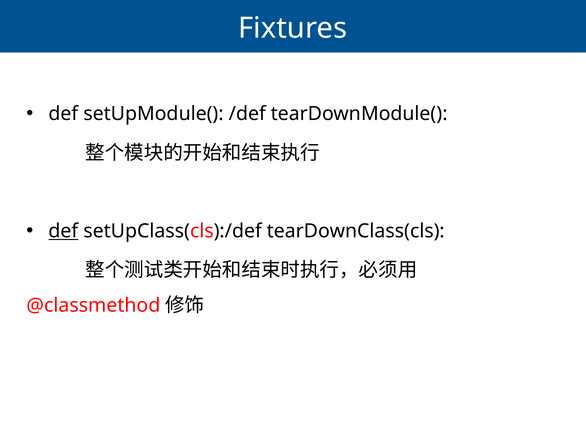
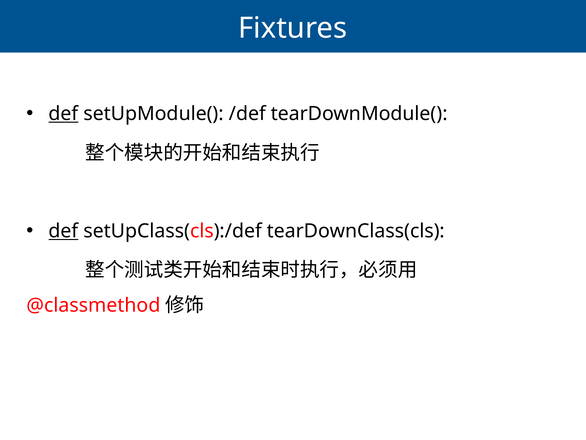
def underline: none -> present (63, 114)
